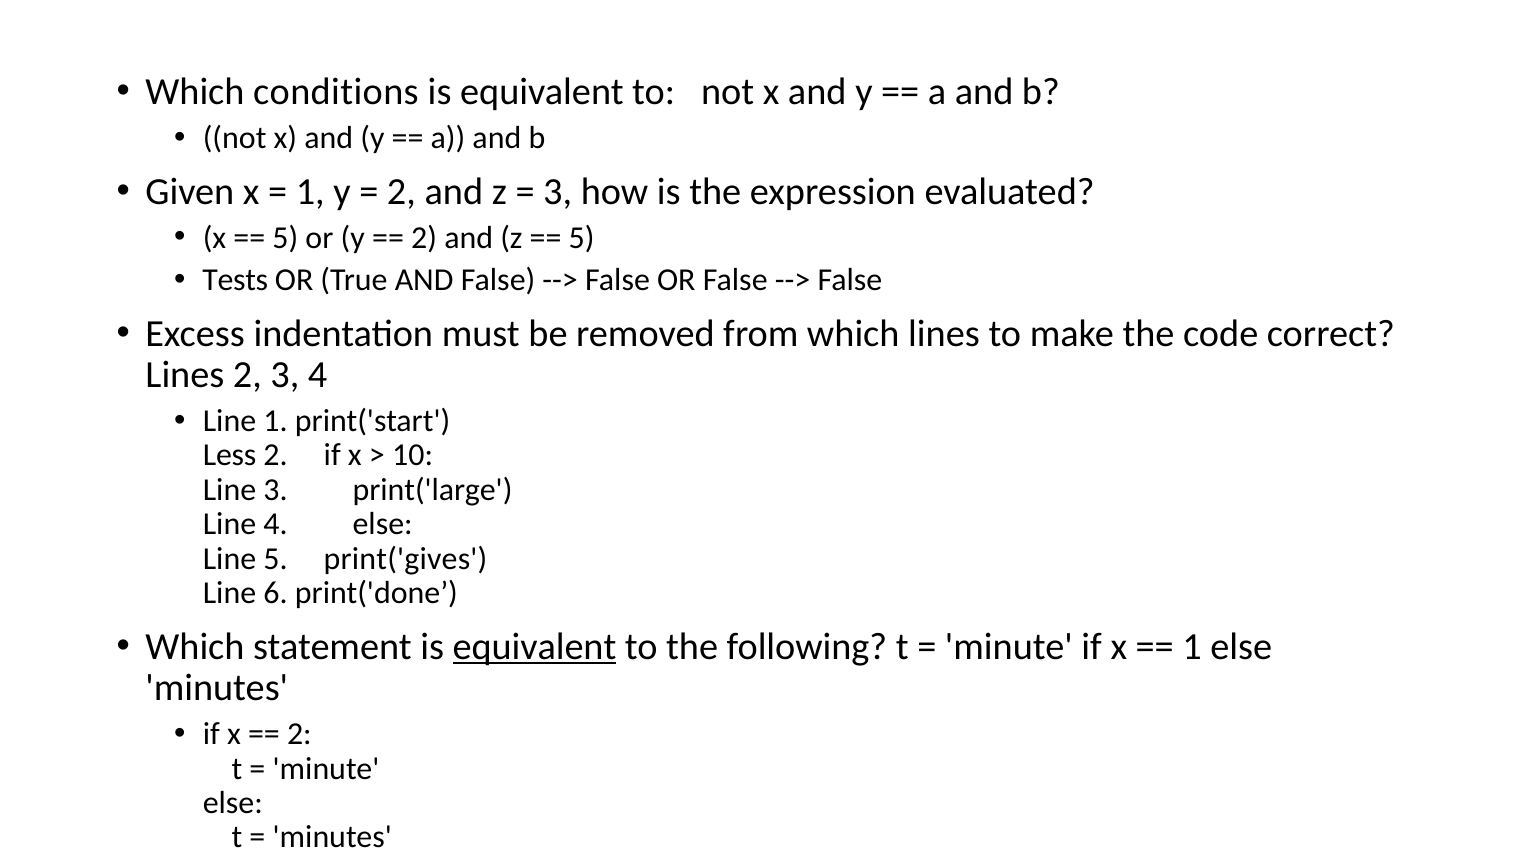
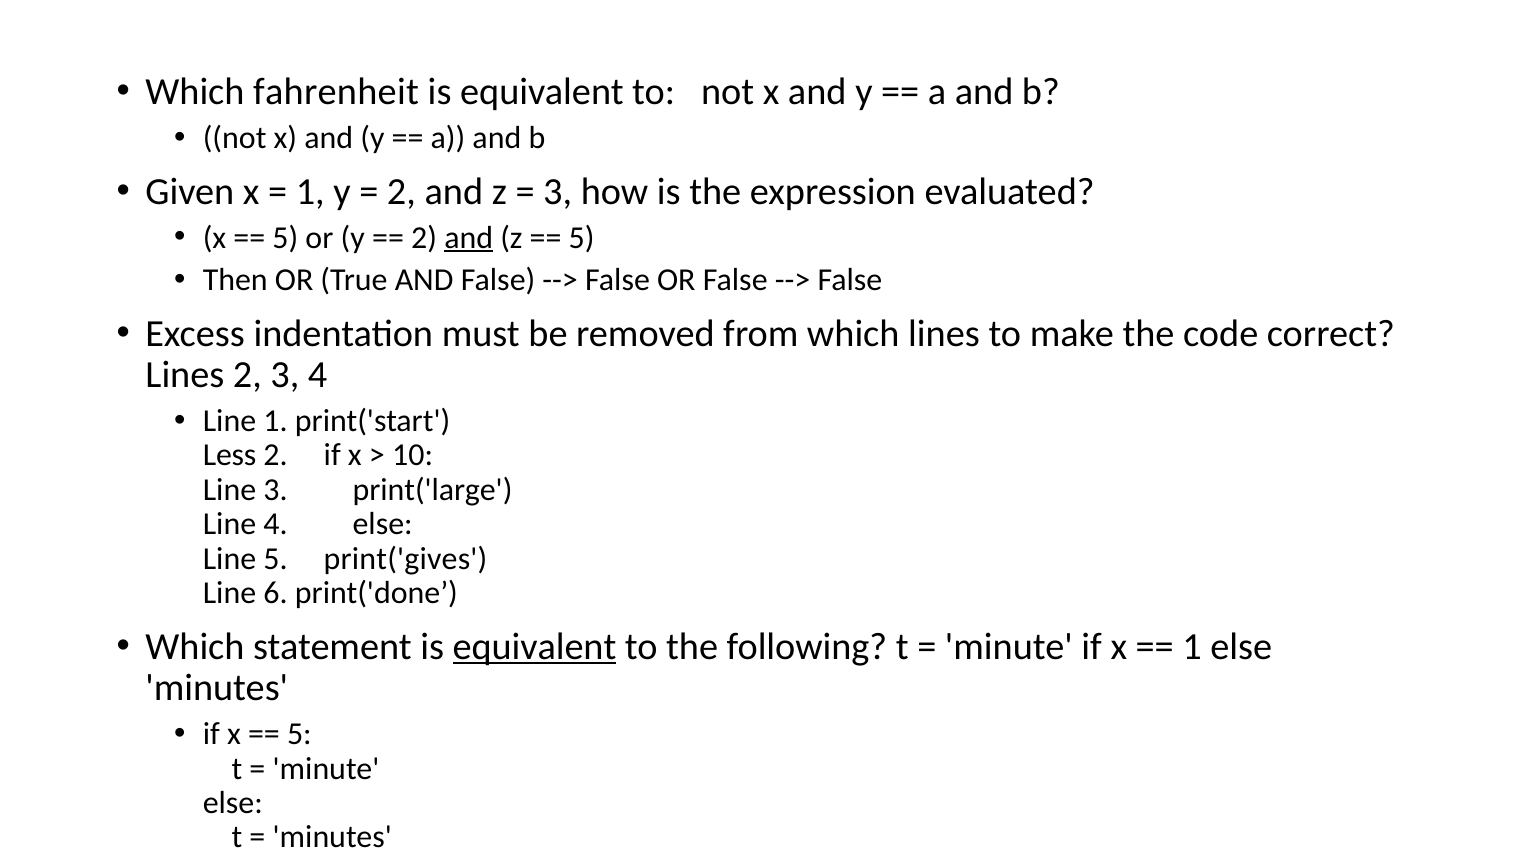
conditions: conditions -> fahrenheit (336, 92)
and underline: none -> present (469, 238)
Tests: Tests -> Then (235, 280)
2: 2 -> 5 (299, 734)
